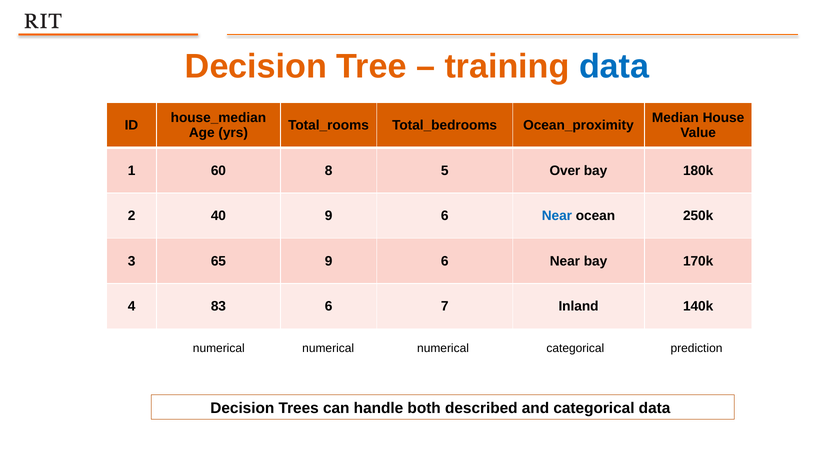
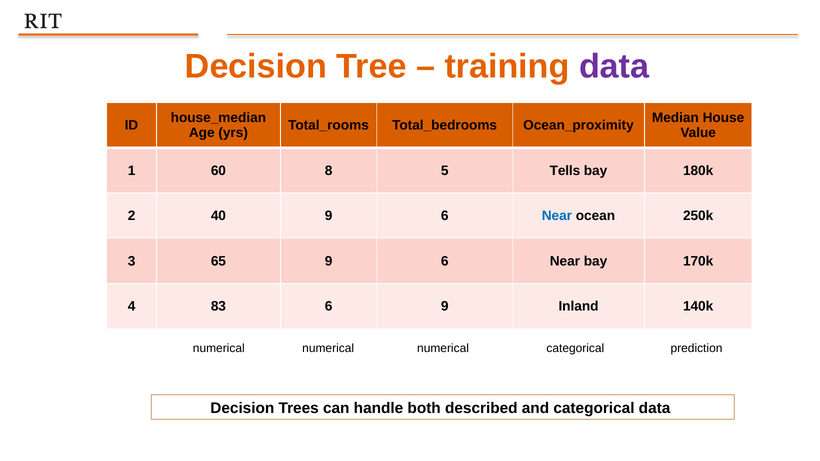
data colour: blue -> purple (614, 66)
Over: Over -> Tells (565, 171)
6 7: 7 -> 9 (445, 307)
